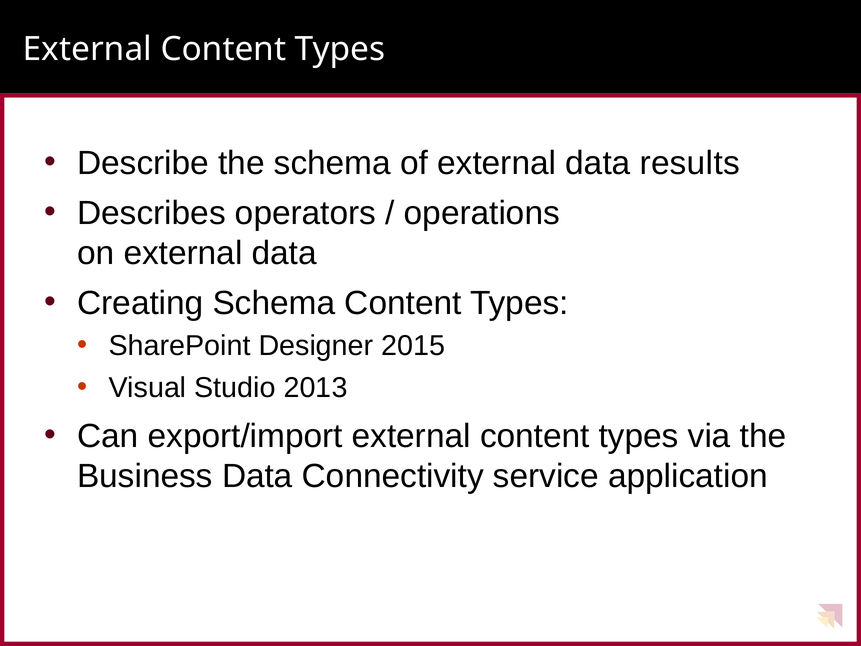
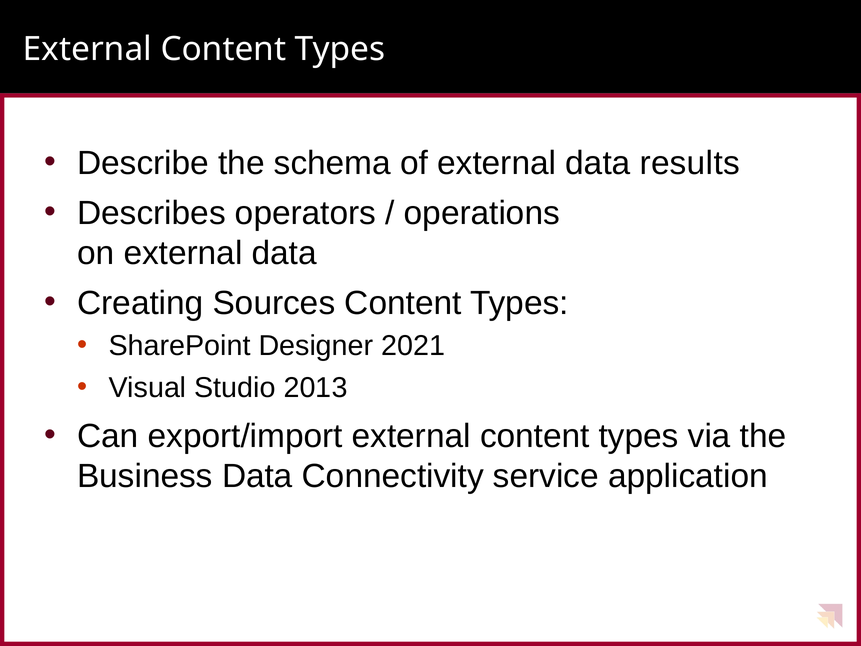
Creating Schema: Schema -> Sources (274, 303)
2015: 2015 -> 2021 (413, 346)
